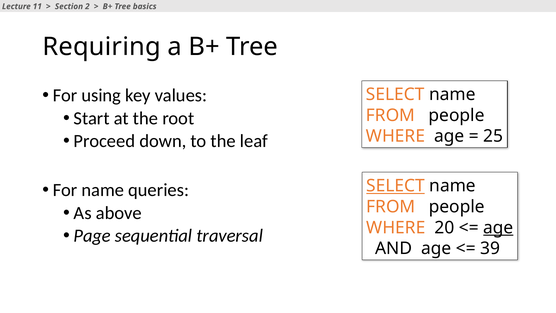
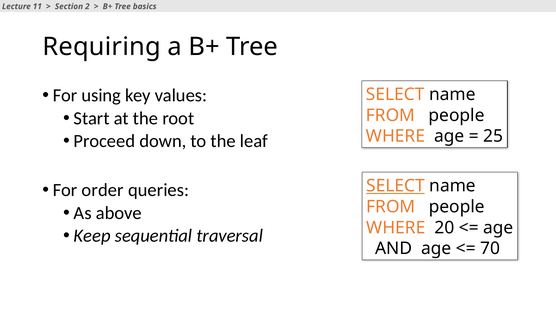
For name: name -> order (103, 190)
age underline: present -> none (498, 227)
Page: Page -> Keep (92, 236)
39: 39 -> 70 (490, 248)
